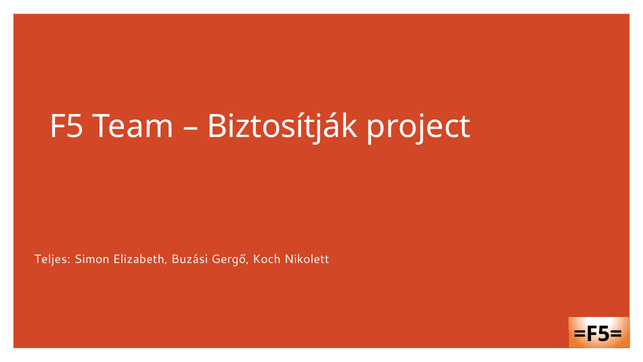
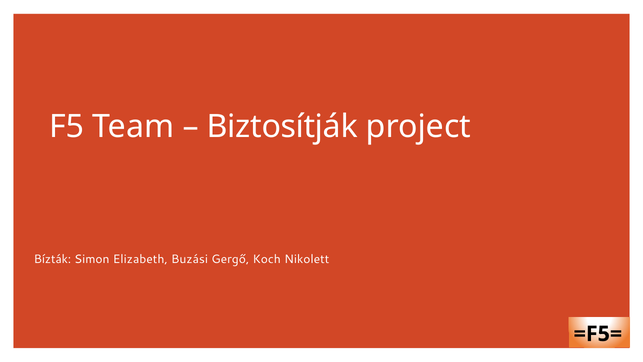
Teljes: Teljes -> Bízták (52, 259)
